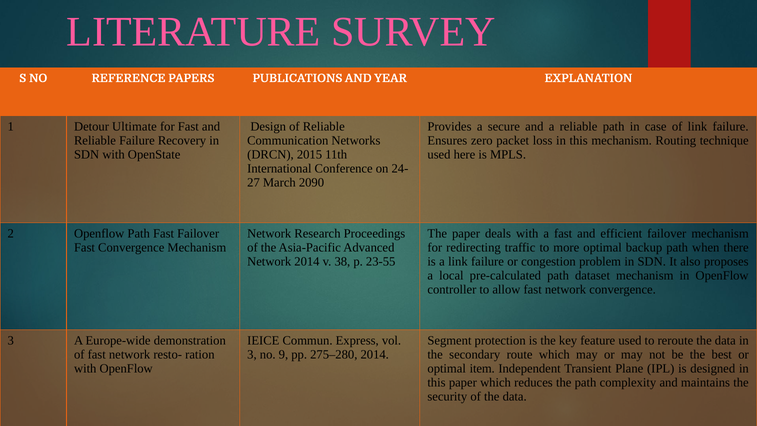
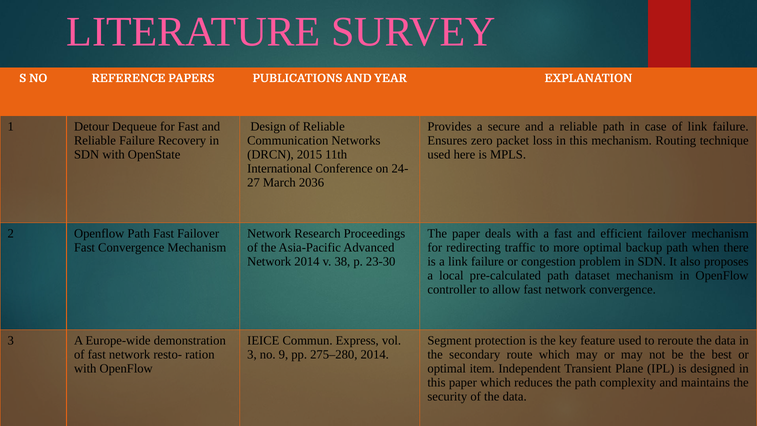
Ultimate: Ultimate -> Dequeue (134, 127)
2090: 2090 -> 2036 (311, 183)
23-55: 23-55 -> 23-30 (381, 262)
